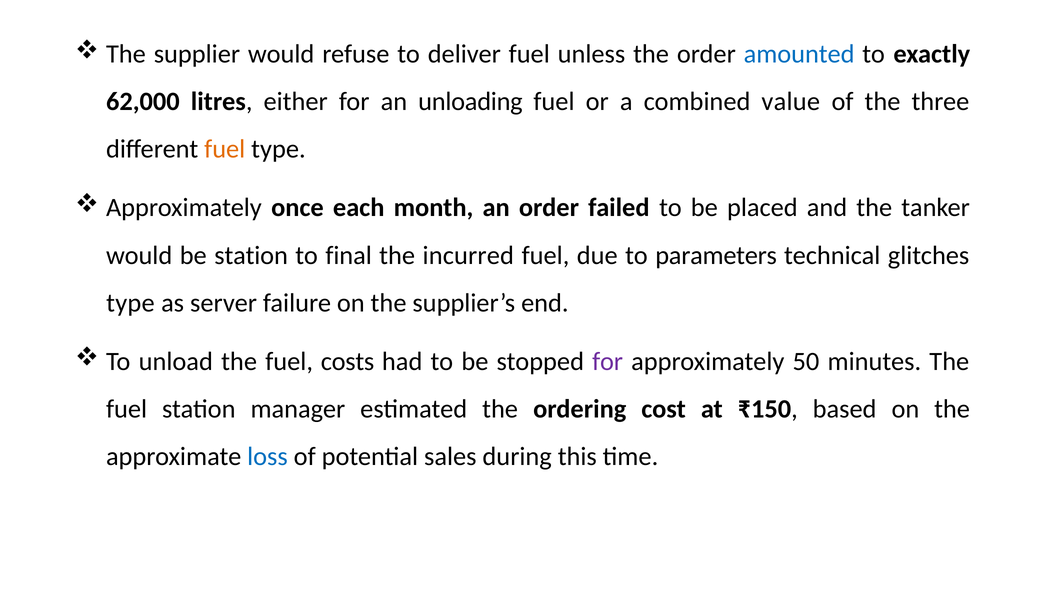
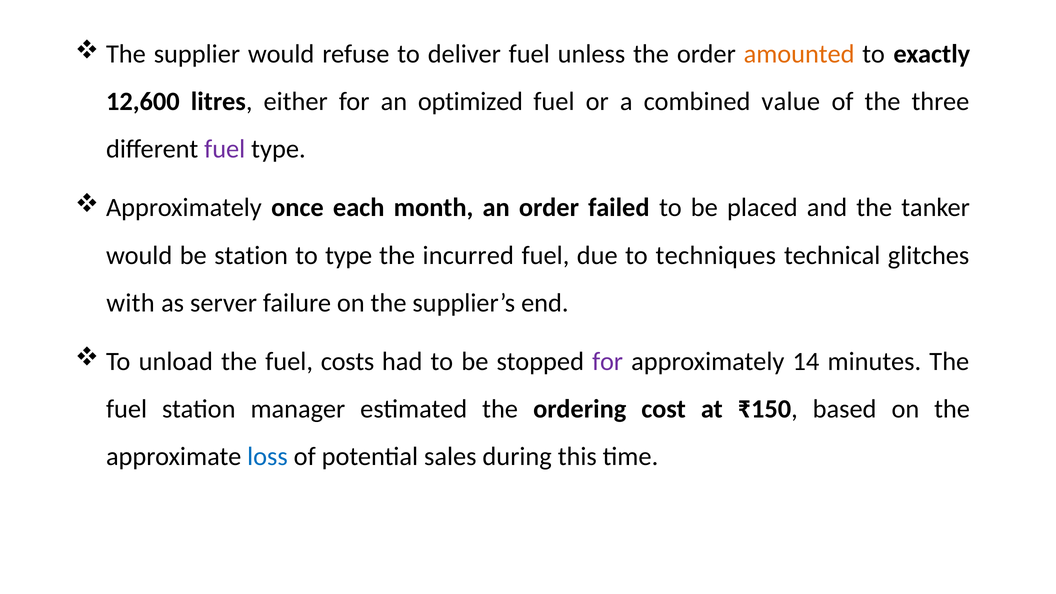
amounted colour: blue -> orange (799, 54)
62,000: 62,000 -> 12,600 (143, 102)
unloading: unloading -> optimized (470, 102)
fuel colour: orange -> purple (225, 149)
to final: final -> type (349, 255)
parameters: parameters -> techniques (716, 255)
type: type -> with (130, 303)
50: 50 -> 14 (806, 361)
